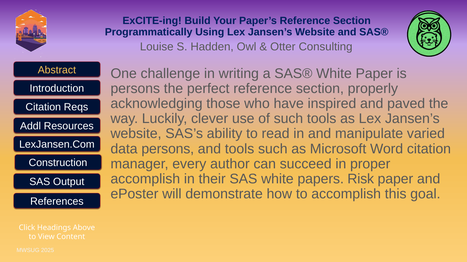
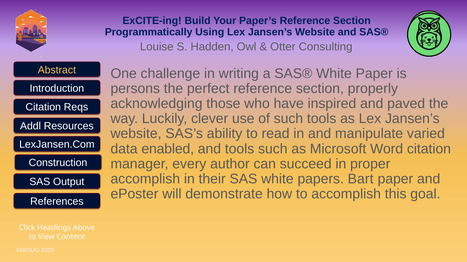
data persons: persons -> enabled (168, 149)
Risk: Risk -> Bart (361, 179)
